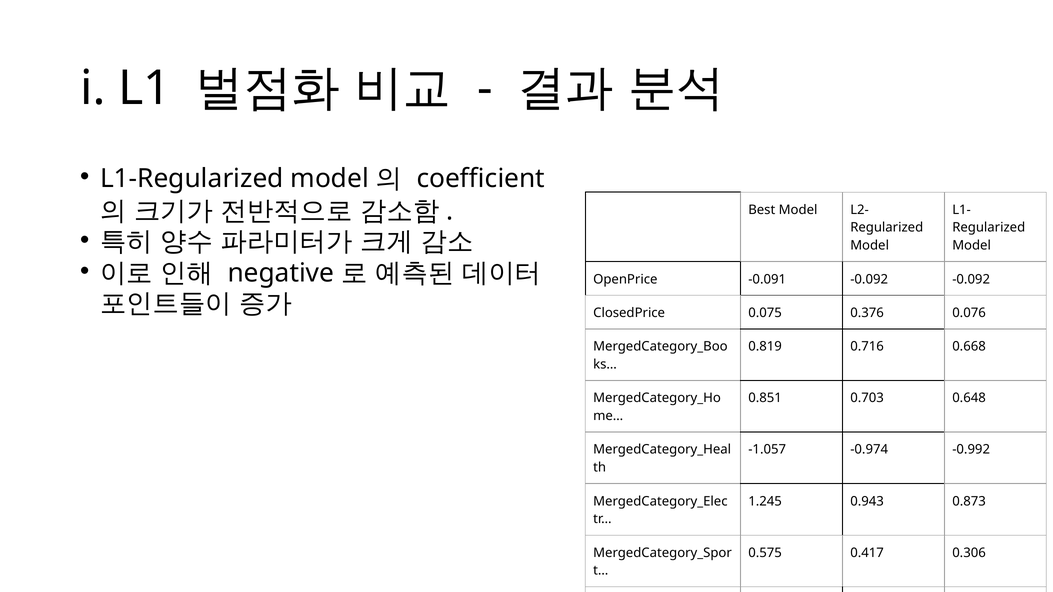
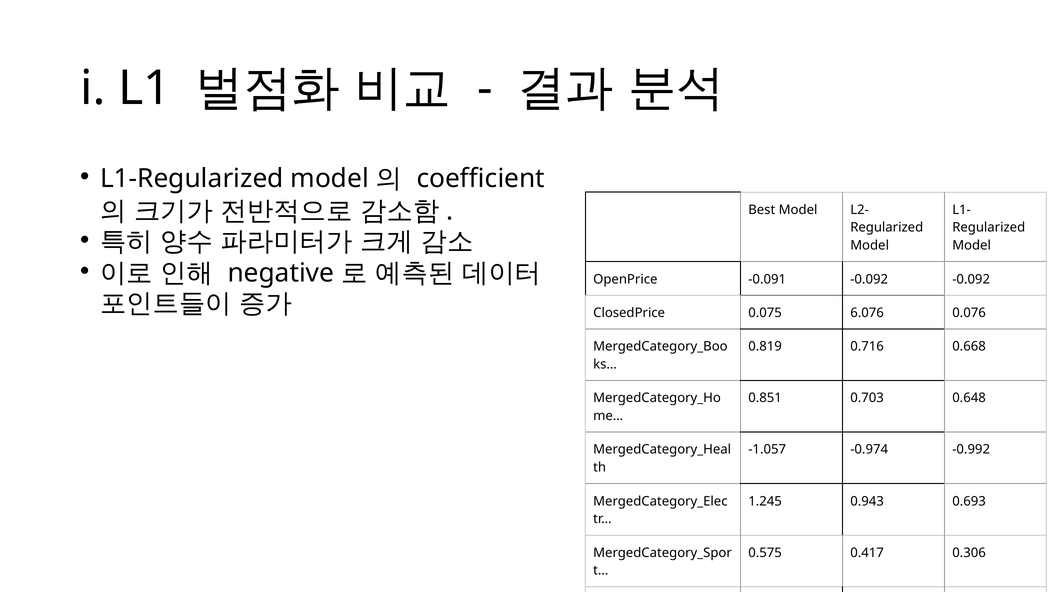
0.376: 0.376 -> 6.076 (867, 313)
0.873: 0.873 -> 0.693 (969, 501)
